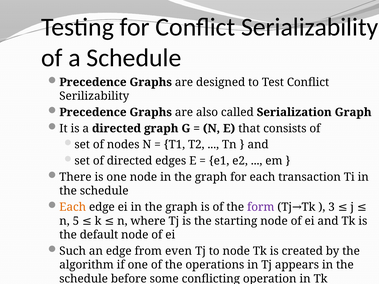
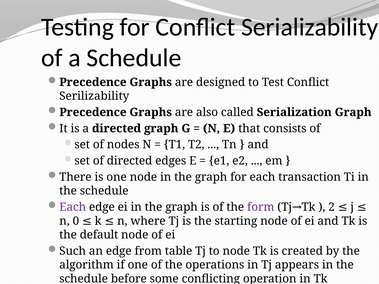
Each colour: orange -> purple (73, 207)
3: 3 -> 2 (332, 207)
5: 5 -> 0 (76, 221)
even: even -> table (179, 251)
